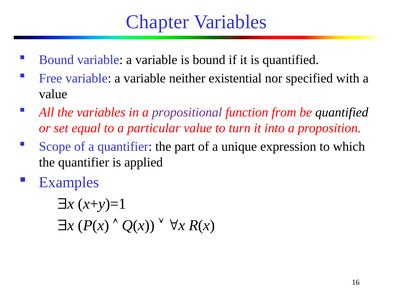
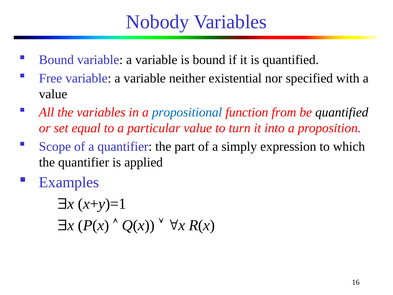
Chapter: Chapter -> Nobody (158, 22)
propositional colour: purple -> blue (187, 112)
unique: unique -> simply (239, 146)
